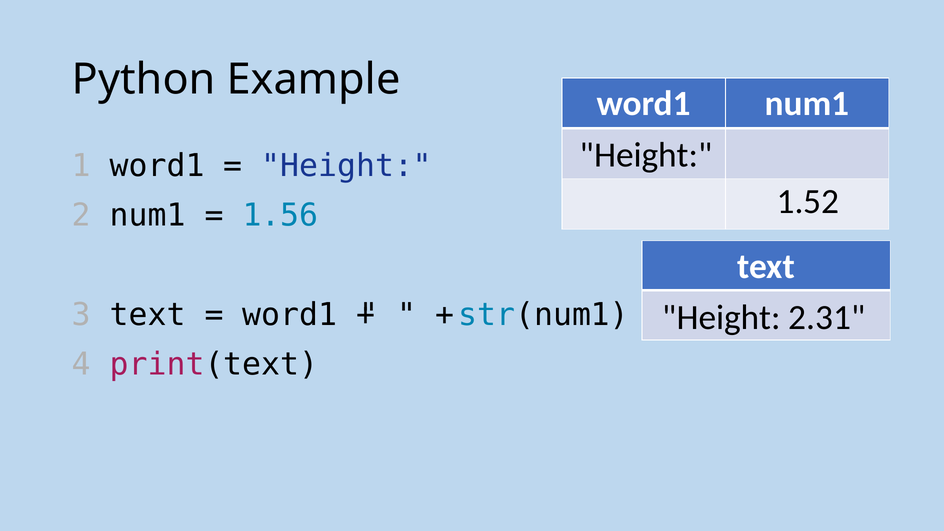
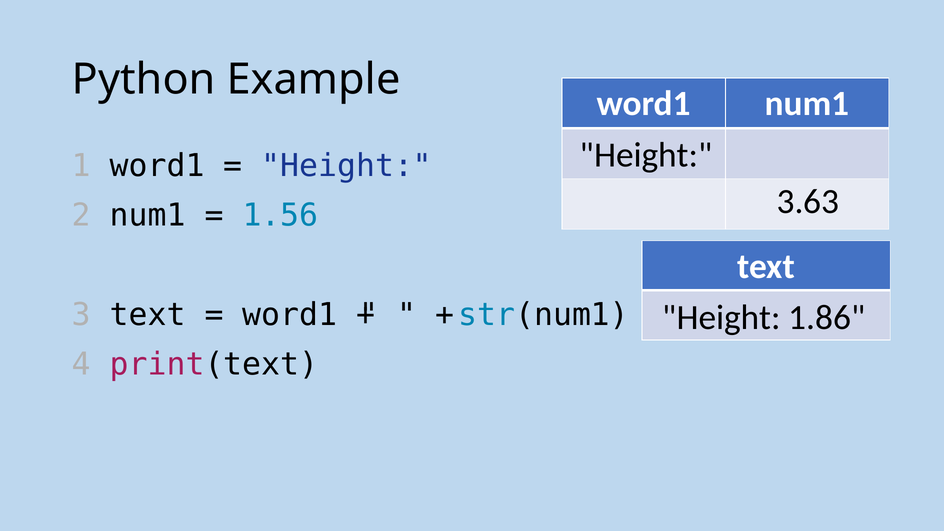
1.52: 1.52 -> 3.63 (808, 202)
2.31: 2.31 -> 1.86 (827, 317)
